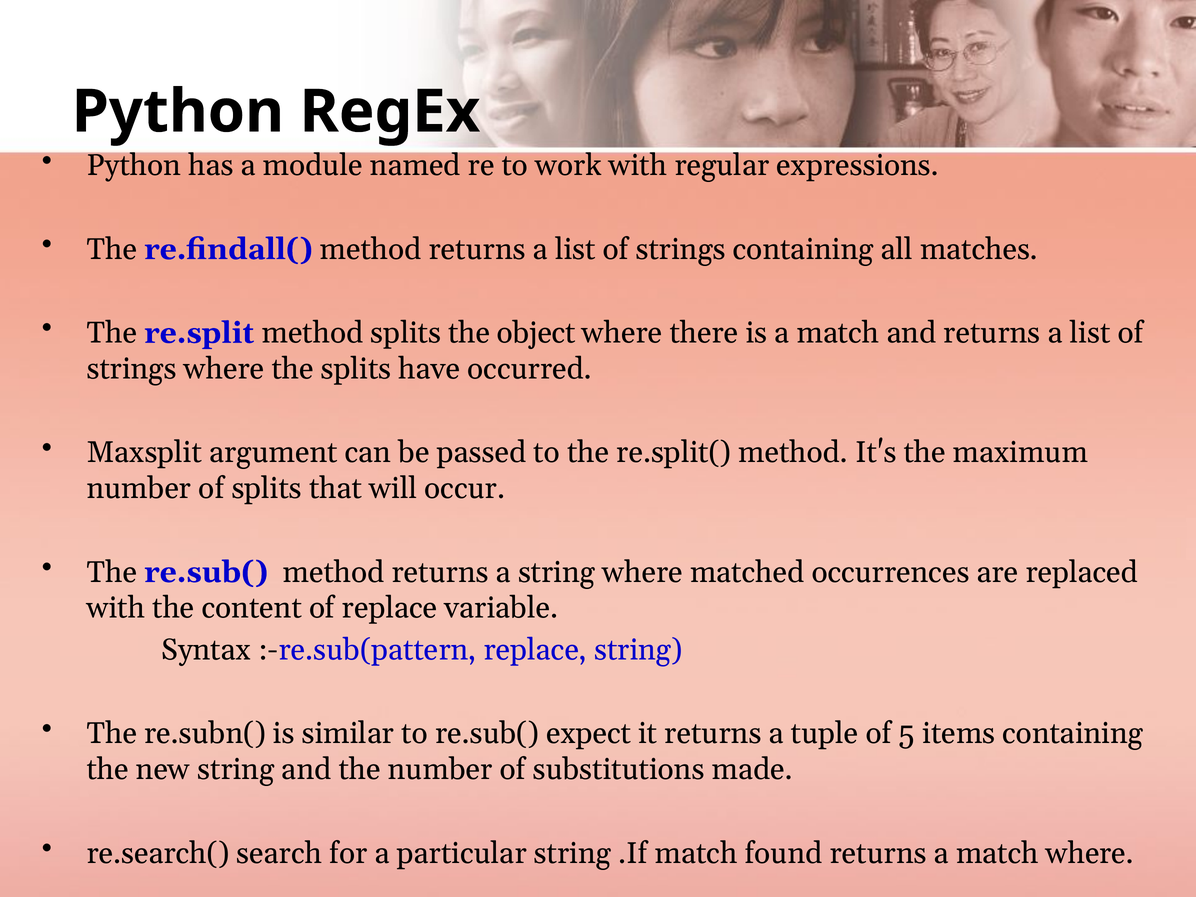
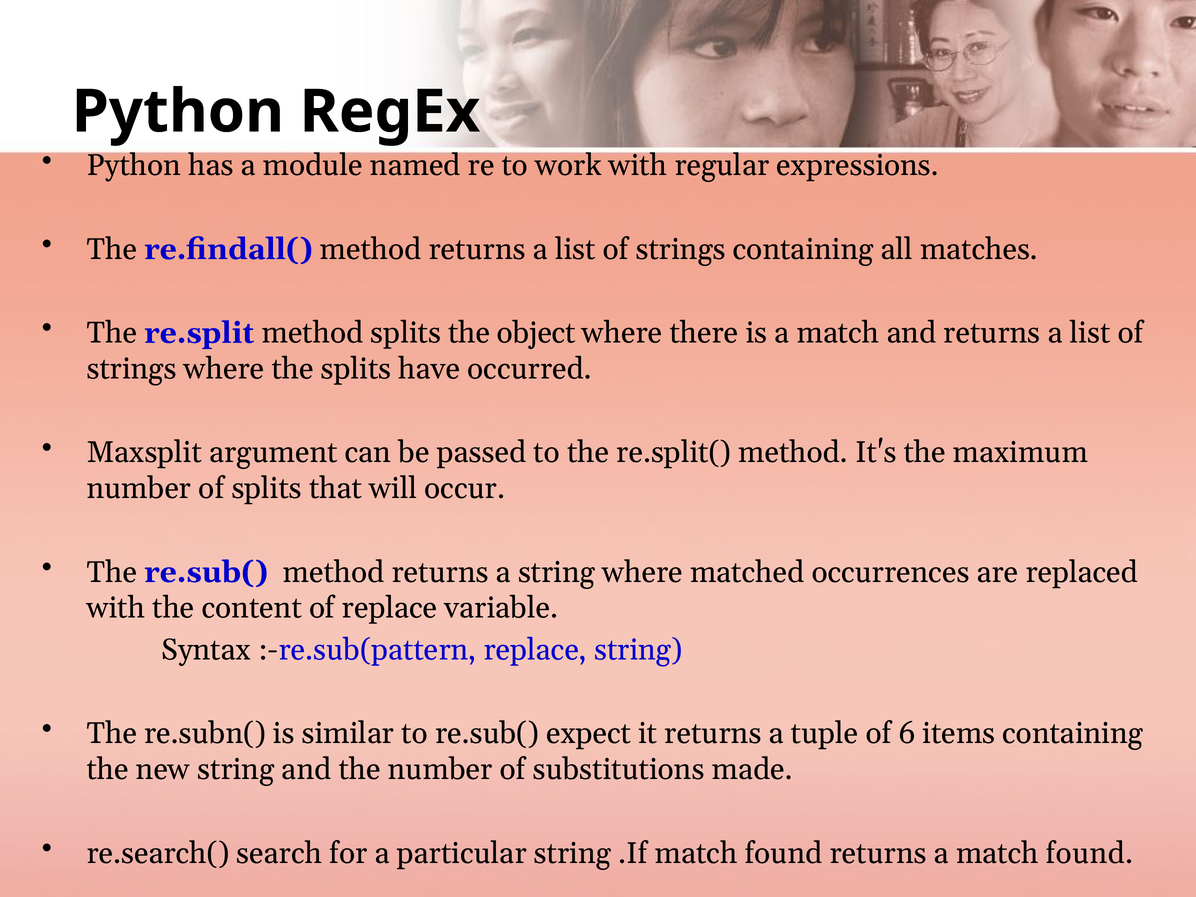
5: 5 -> 6 (907, 734)
a match where: where -> found (1090, 853)
